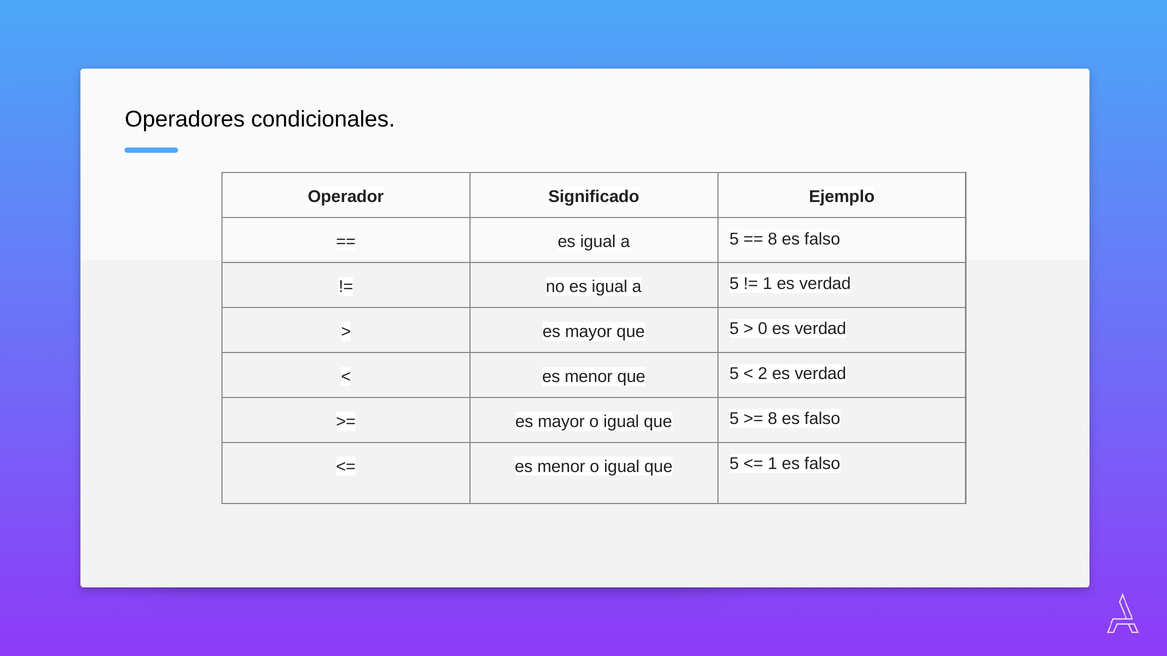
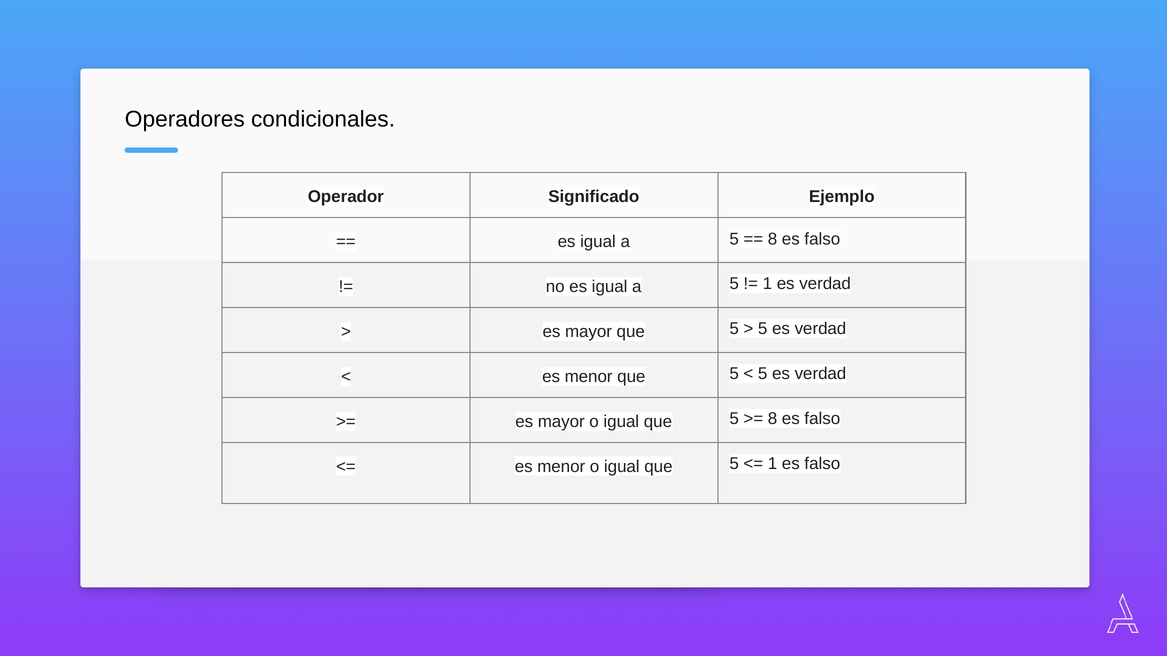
0: 0 -> 5 (763, 329)
2: 2 -> 5 (763, 374)
